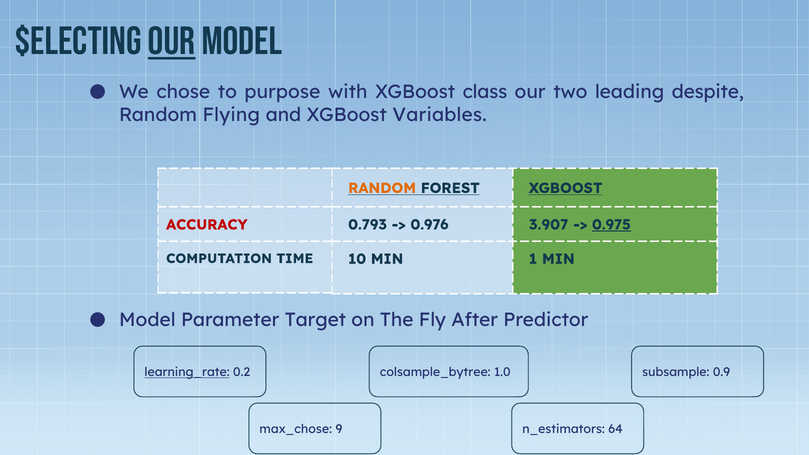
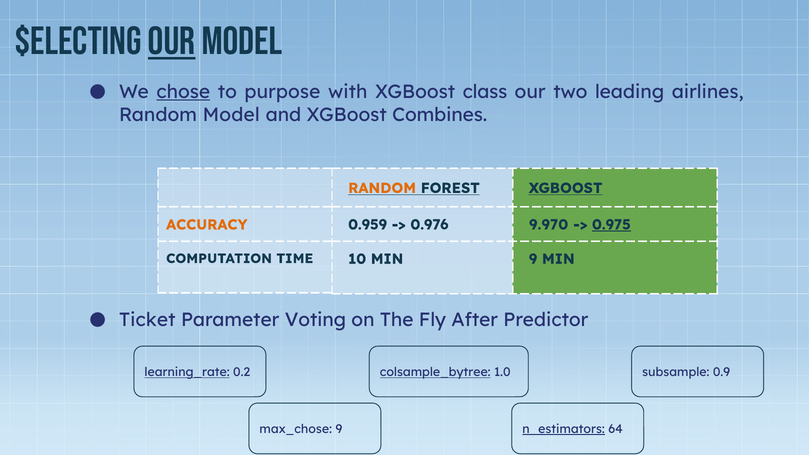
chose underline: none -> present (183, 92)
despite: despite -> airlines (708, 92)
Random Flying: Flying -> Model (231, 115)
Variables: Variables -> Combines (440, 115)
0.793: 0.793 -> 0.959 (368, 225)
3.907: 3.907 -> 9.970 (549, 225)
ACCURACY colour: red -> orange (207, 225)
MIN 1: 1 -> 9 (533, 259)
Model: Model -> Ticket (147, 320)
Target: Target -> Voting (315, 320)
colsample_bytree underline: none -> present (435, 372)
n_estimators underline: none -> present (564, 429)
